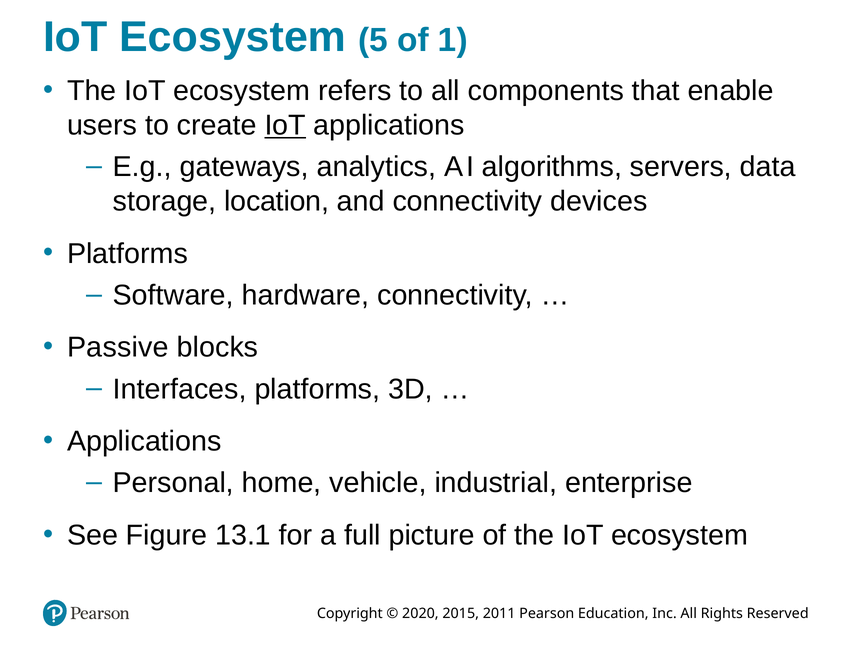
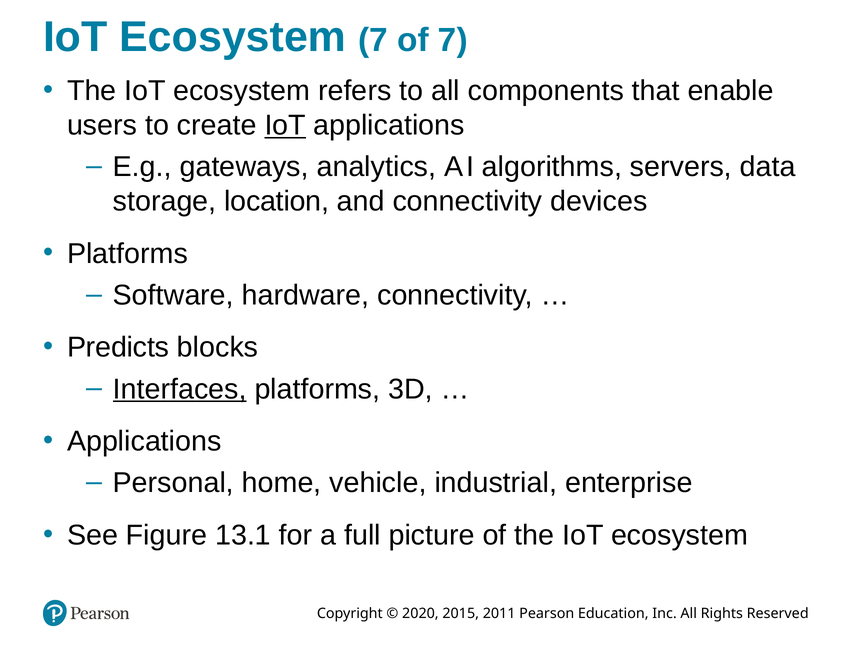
Ecosystem 5: 5 -> 7 (373, 40)
of 1: 1 -> 7 (453, 40)
Passive: Passive -> Predicts (118, 347)
Interfaces underline: none -> present (180, 389)
